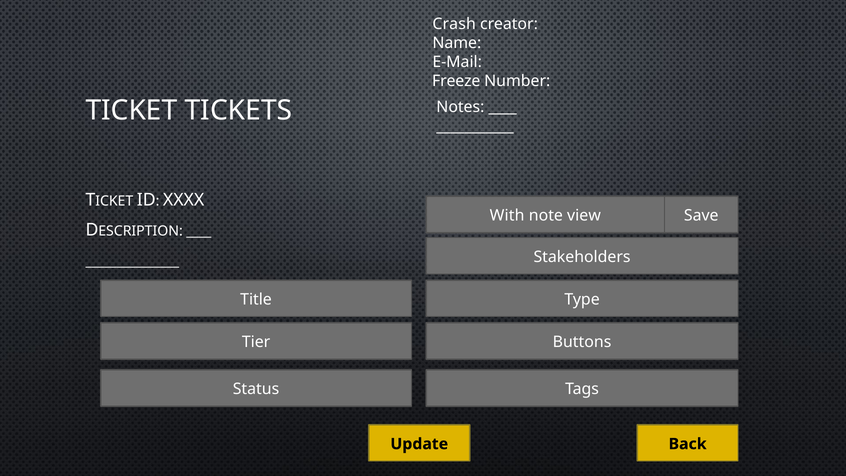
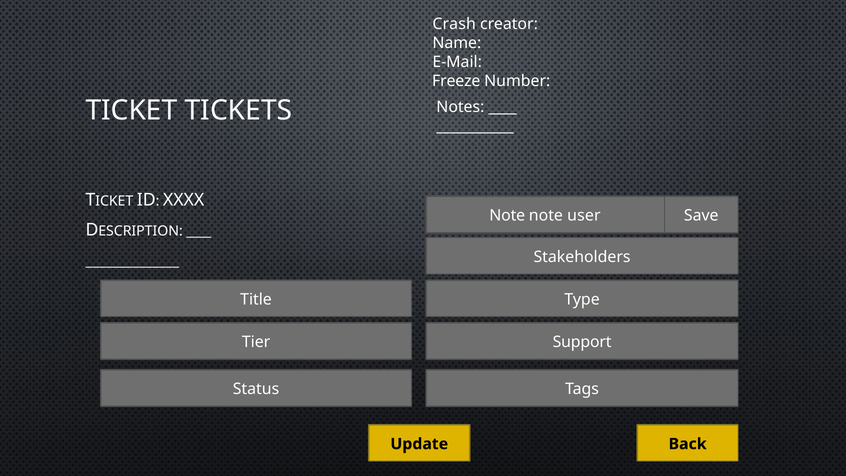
With: With -> Note (507, 216)
view: view -> user (584, 216)
Buttons: Buttons -> Support (582, 342)
